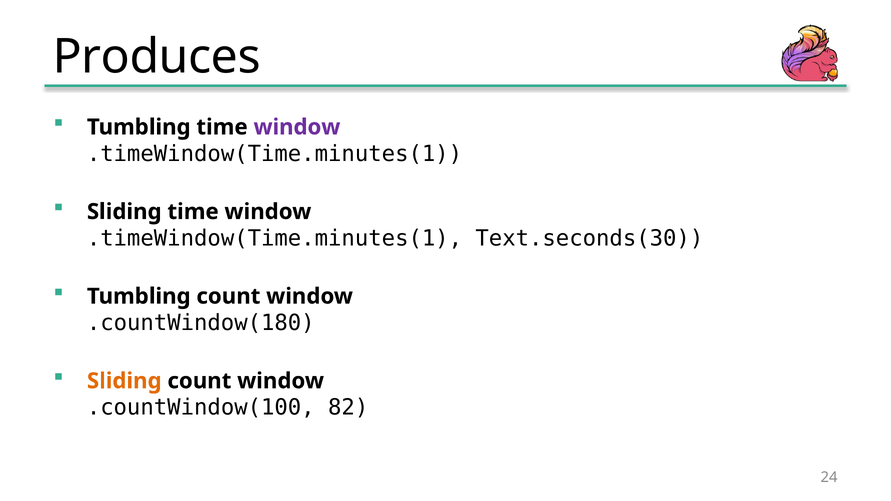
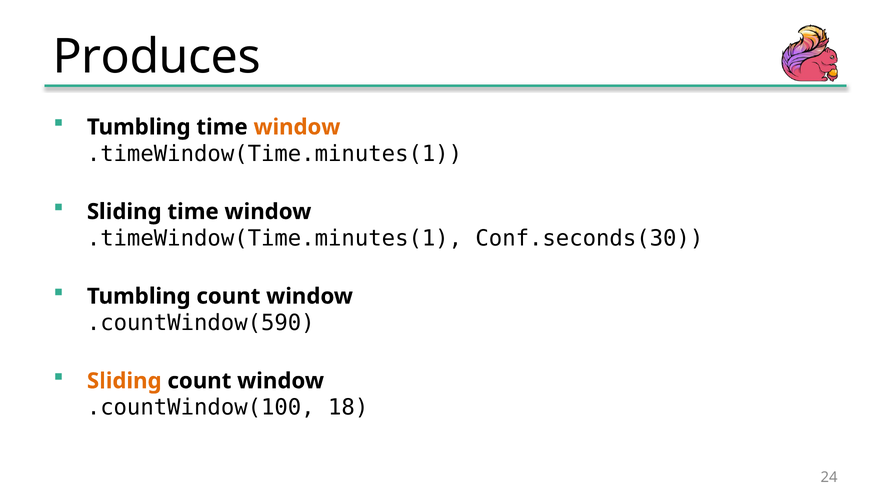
window colour: purple -> orange (297, 127)
Text.seconds(30: Text.seconds(30 -> Conf.seconds(30 (589, 239)
.countWindow(180: .countWindow(180 -> .countWindow(590 (201, 323)
82: 82 -> 18 (348, 408)
